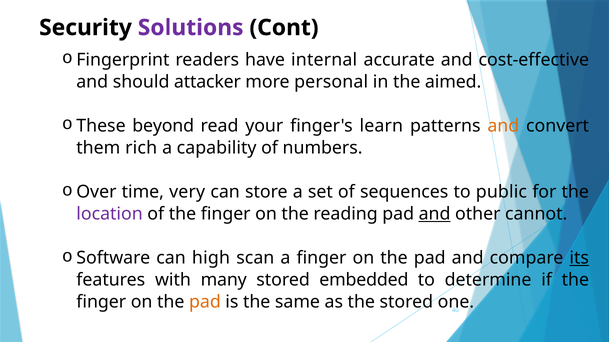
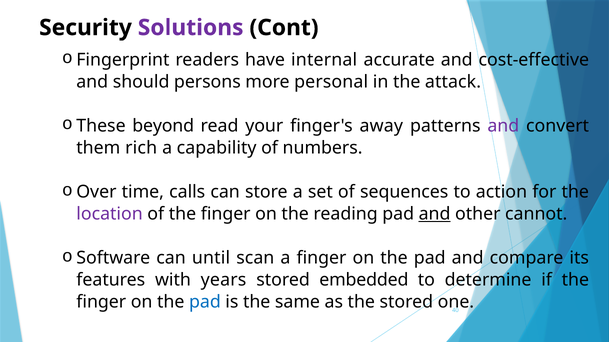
attacker: attacker -> persons (207, 82)
aimed: aimed -> attack (453, 82)
learn: learn -> away (381, 126)
and colour: orange -> purple (503, 126)
very: very -> calls (187, 192)
public: public -> action (501, 192)
high: high -> until (211, 258)
its underline: present -> none (579, 258)
many: many -> years (224, 280)
pad colour: orange -> blue (205, 302)
